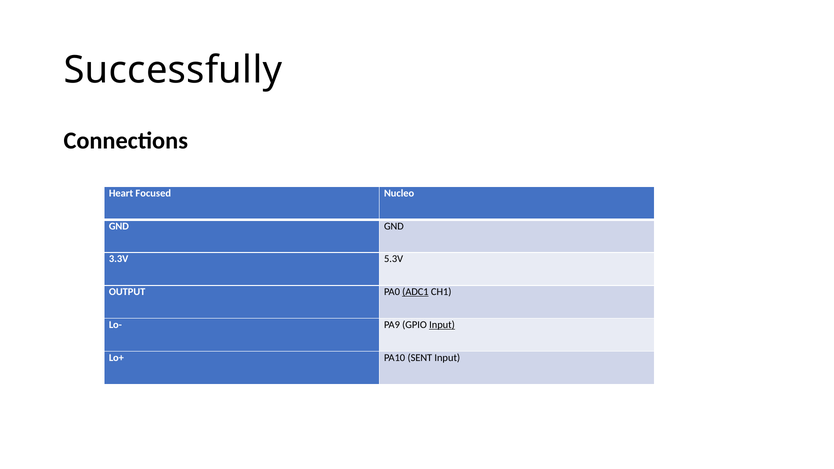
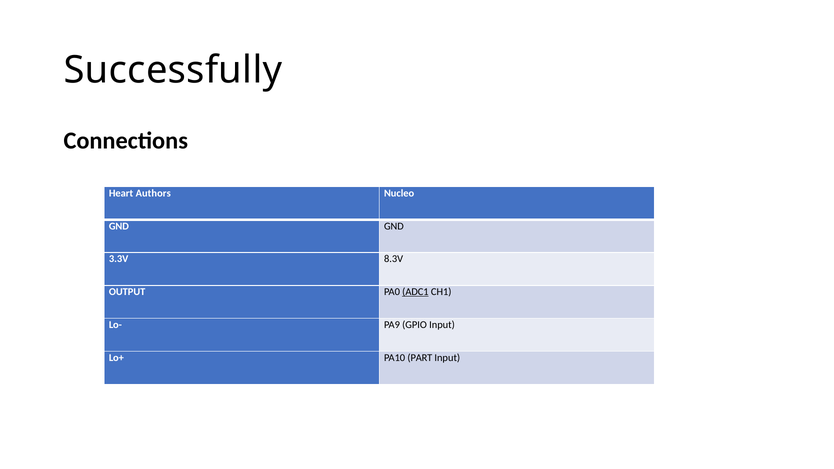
Focused: Focused -> Authors (153, 193)
5.3V: 5.3V -> 8.3V (394, 259)
Input underline: present -> none (442, 325)
SENT: SENT -> PART (420, 358)
